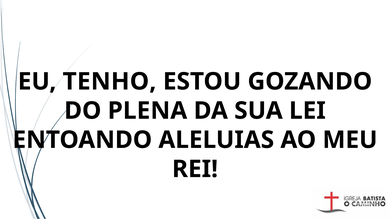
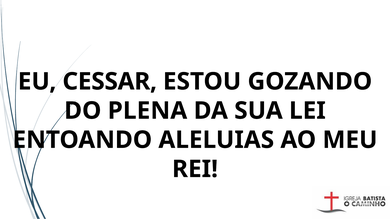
TENHO: TENHO -> CESSAR (110, 82)
